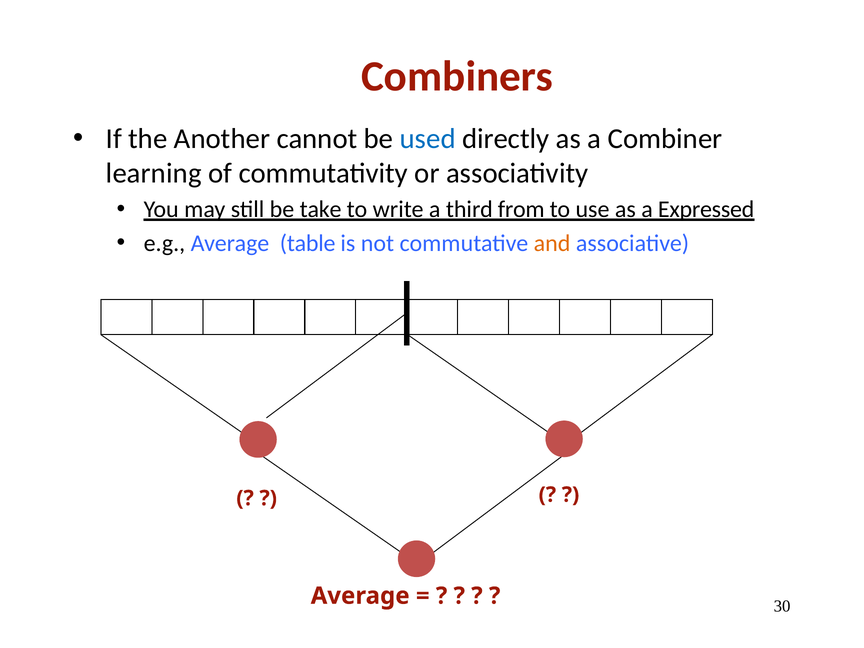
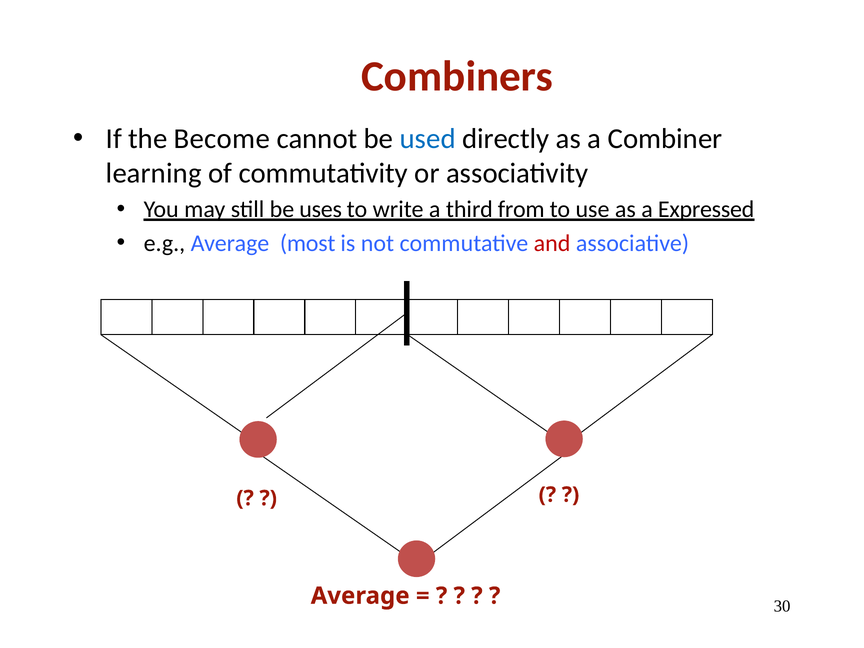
Another: Another -> Become (222, 139)
take: take -> uses (321, 210)
table: table -> most (308, 243)
and colour: orange -> red (552, 243)
